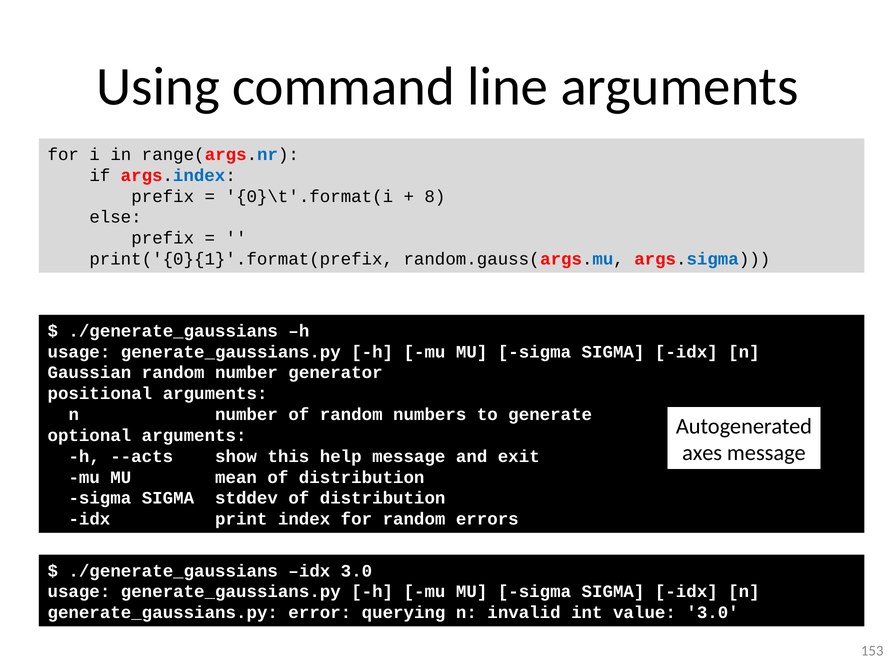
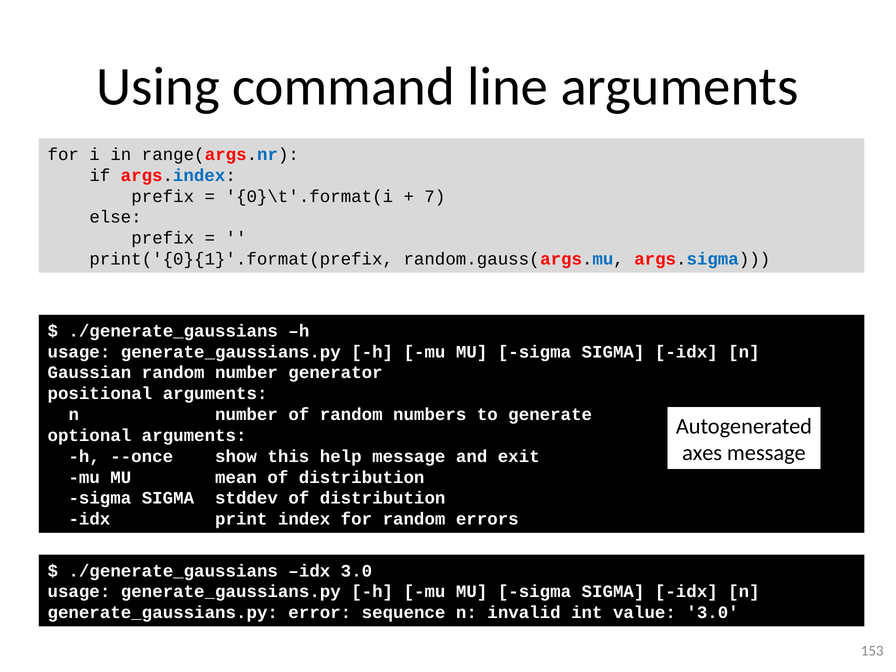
8: 8 -> 7 (435, 196)
--acts: --acts -> --once (142, 456)
querying: querying -> sequence (404, 613)
